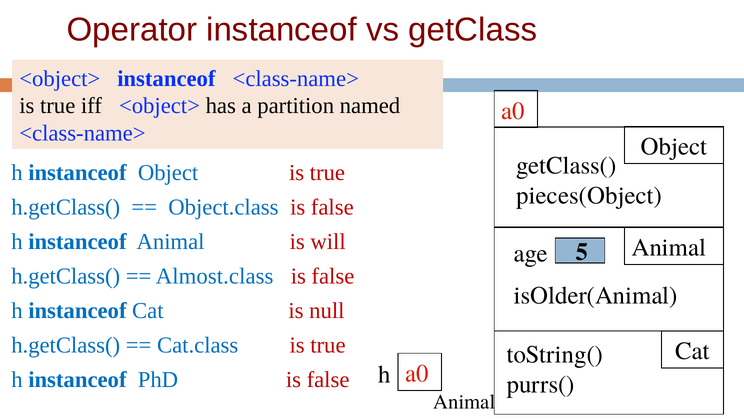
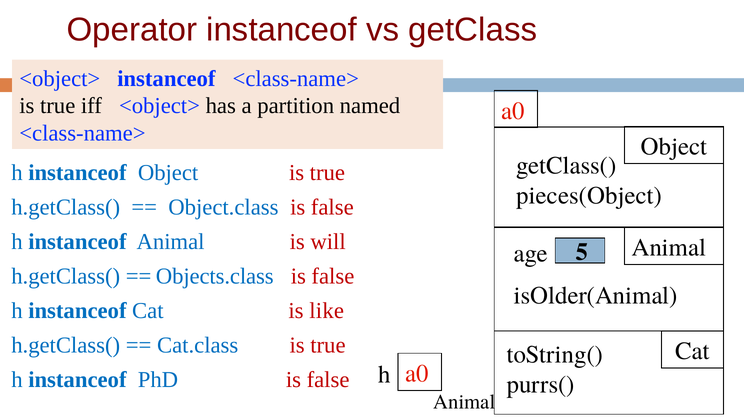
Almost.class: Almost.class -> Objects.class (215, 276)
null: null -> like (327, 311)
